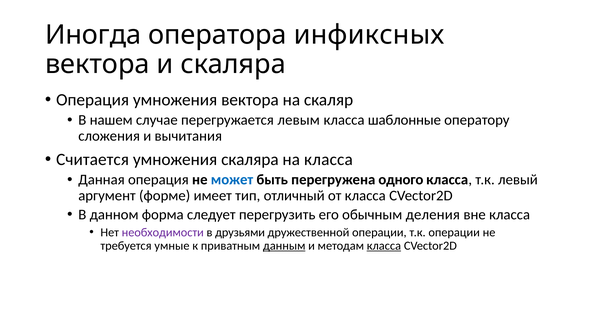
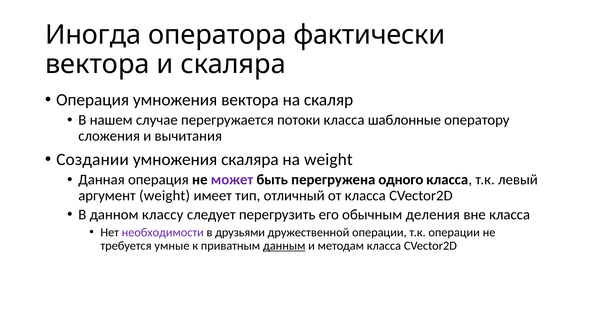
инфиксных: инфиксных -> фактически (369, 35)
левым: левым -> потоки (299, 120)
Считается: Считается -> Создании (93, 160)
на класса: класса -> weight (328, 160)
может colour: blue -> purple (232, 180)
аргумент форме: форме -> weight (165, 196)
форма: форма -> классу (163, 215)
класса underline: present -> none (384, 246)
